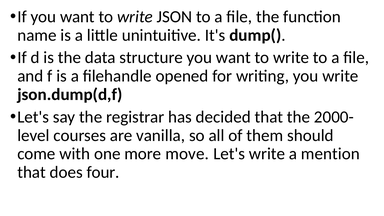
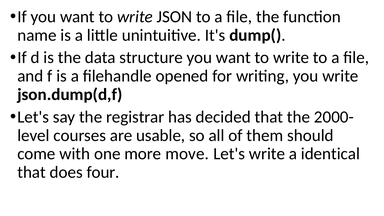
vanilla: vanilla -> usable (161, 135)
mention: mention -> identical (330, 154)
